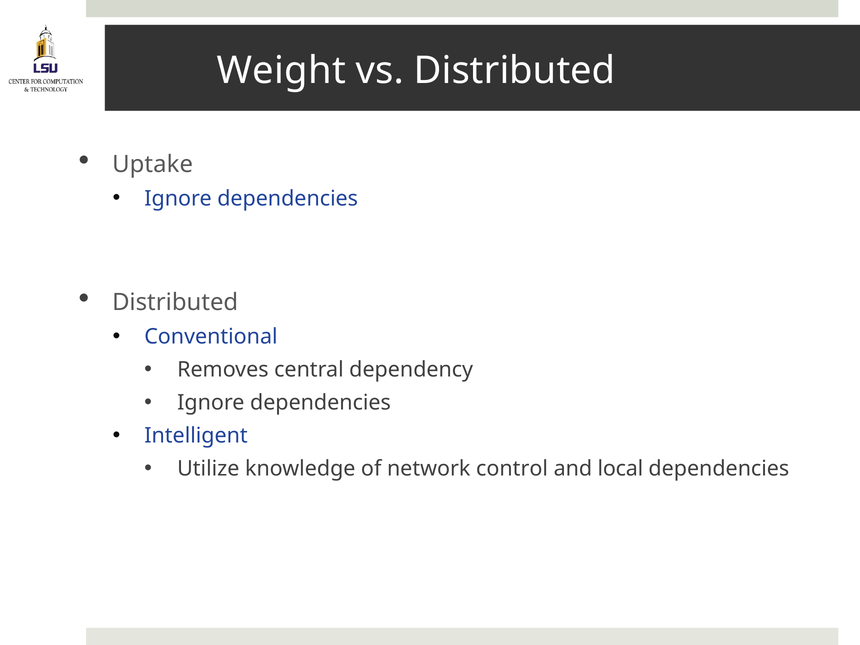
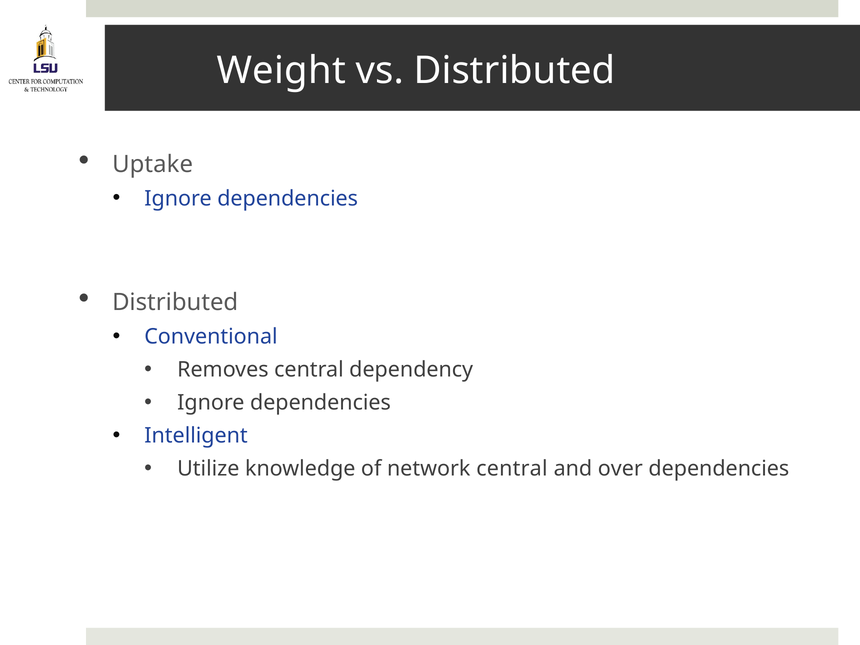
network control: control -> central (512, 469)
local: local -> over (620, 469)
